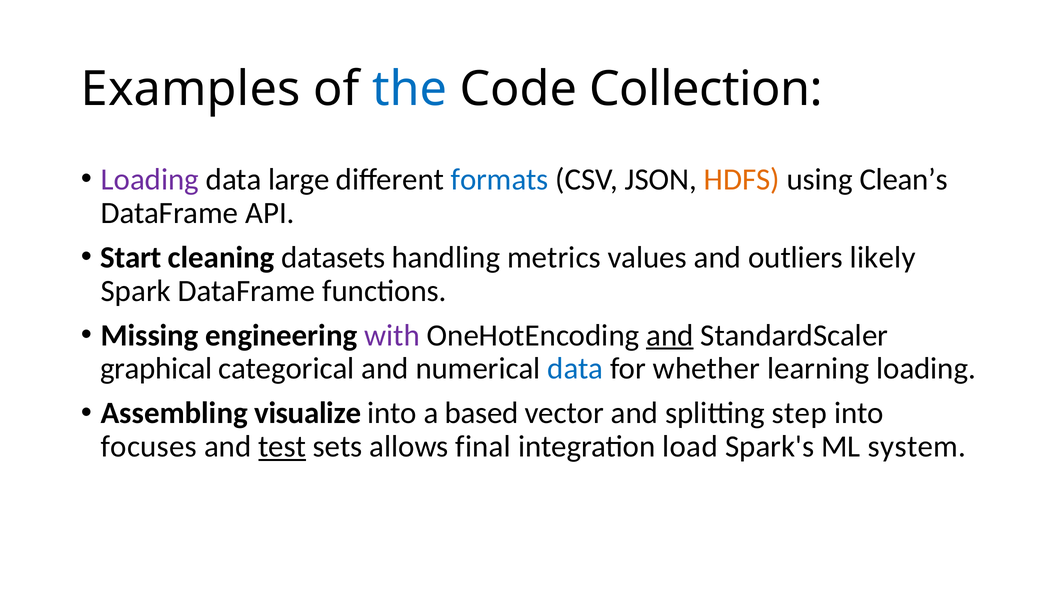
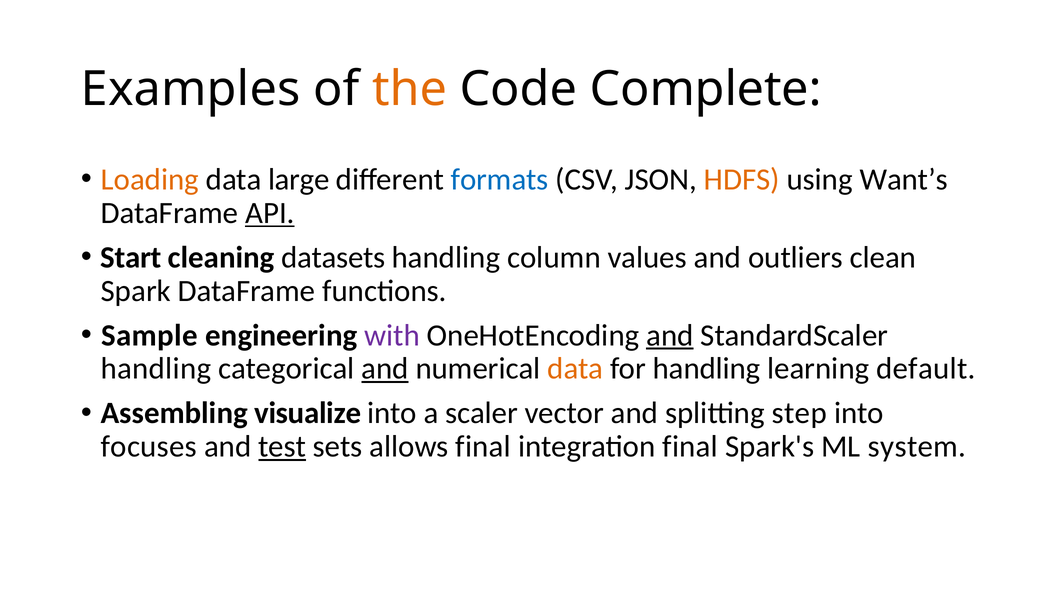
the colour: blue -> orange (410, 89)
Collection: Collection -> Complete (706, 89)
Loading colour: purple -> orange (150, 179)
Clean’s: Clean’s -> Want’s (904, 179)
API underline: none -> present (270, 213)
metrics: metrics -> column (554, 257)
likely: likely -> clean (883, 257)
Missing: Missing -> Sample (149, 335)
graphical: graphical -> handling (156, 369)
and underline: none -> present (385, 369)
data colour: blue -> orange (575, 369)
for whether: whether -> handling (707, 369)
learning loading: loading -> default (926, 369)
based: based -> scaler (482, 413)
integration load: load -> final (690, 447)
